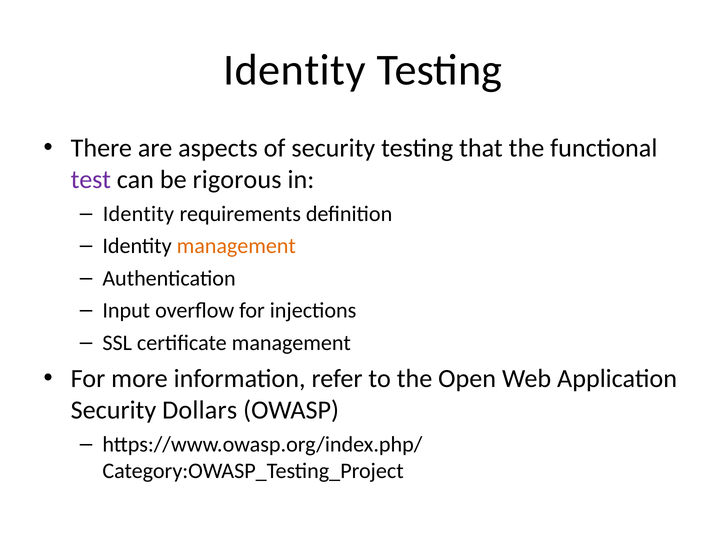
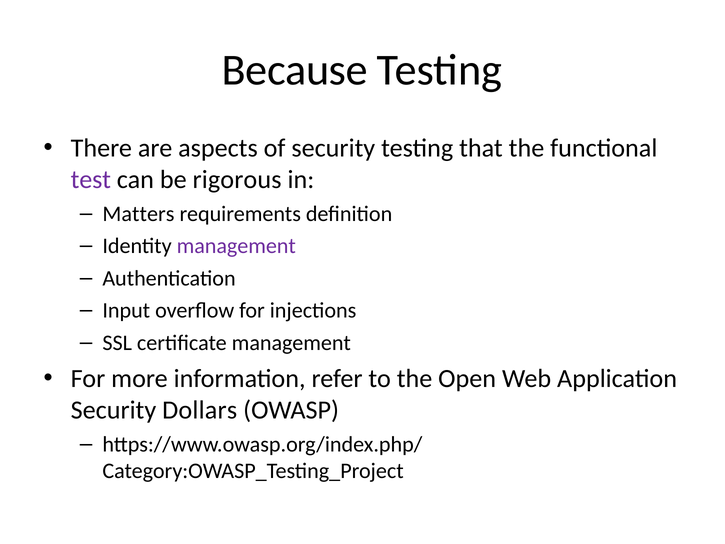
Identity: Identity -> Because (295, 70)
Identity: Identity -> Matters (138, 214)
management colour: orange -> purple (236, 246)
